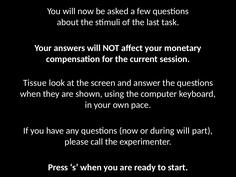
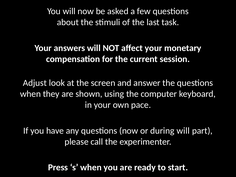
Tissue: Tissue -> Adjust (35, 83)
